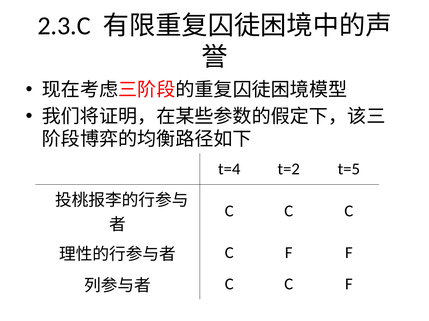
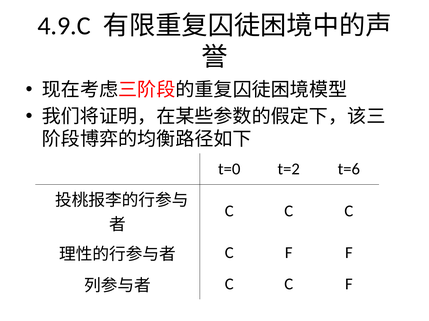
2.3.C: 2.3.C -> 4.9.C (64, 26)
t=4: t=4 -> t=0 (229, 170)
t=5: t=5 -> t=6 (349, 170)
